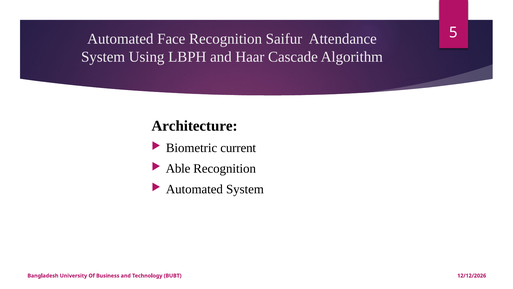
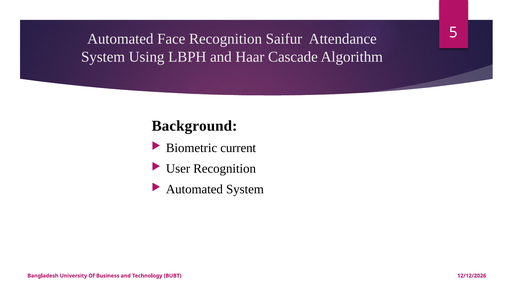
Architecture: Architecture -> Background (194, 126)
Able: Able -> User (178, 168)
